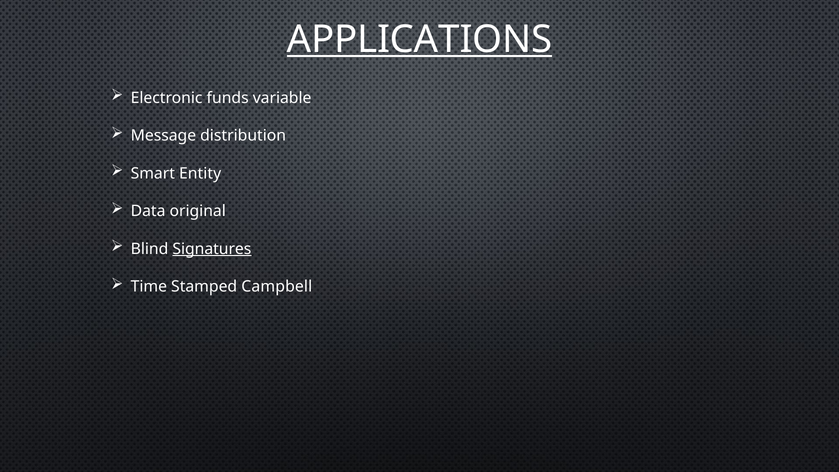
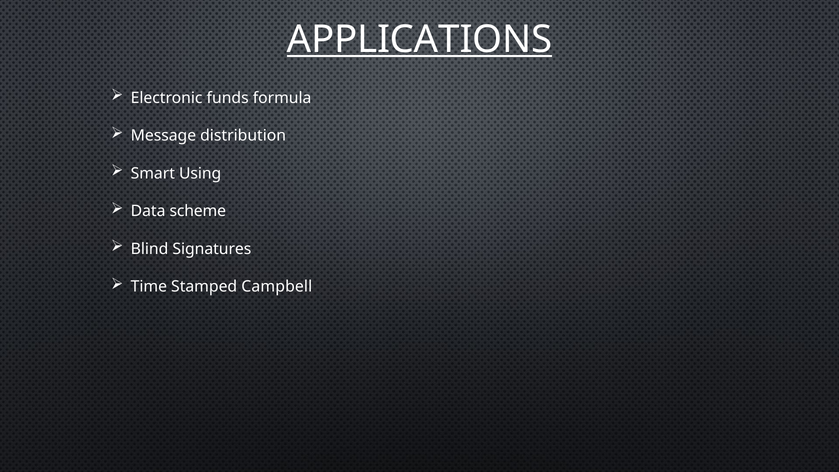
variable: variable -> formula (282, 98)
Entity: Entity -> Using (200, 173)
original: original -> scheme (198, 211)
Signatures underline: present -> none (212, 249)
